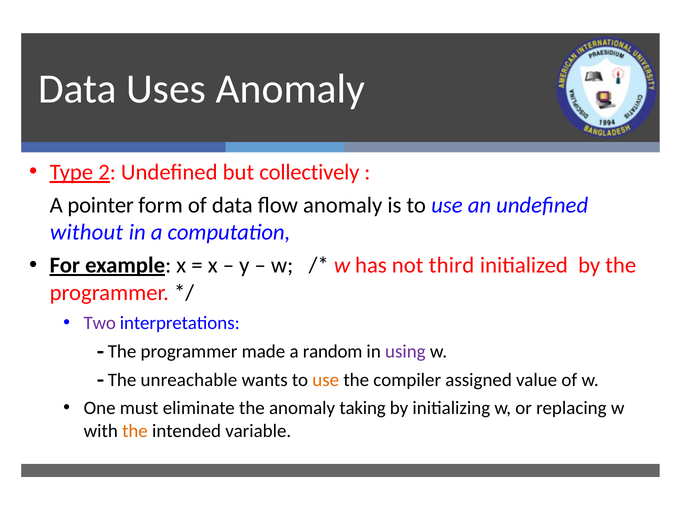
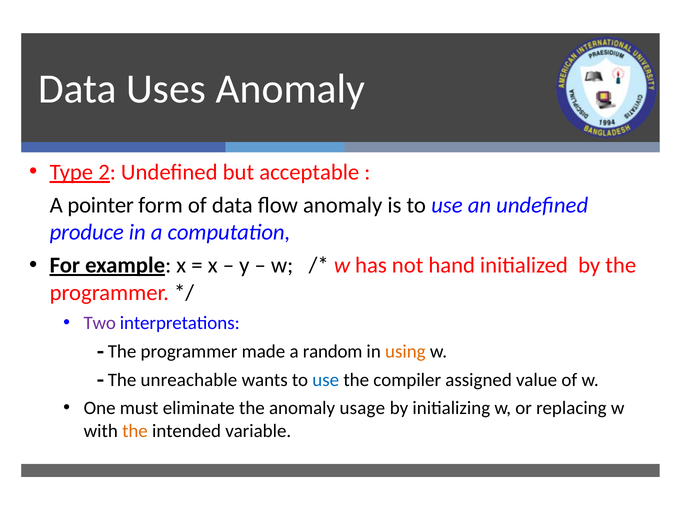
collectively: collectively -> acceptable (309, 172)
without: without -> produce (87, 232)
third: third -> hand (452, 265)
using colour: purple -> orange (405, 351)
use colour: orange -> blue (326, 380)
taking: taking -> usage (362, 408)
